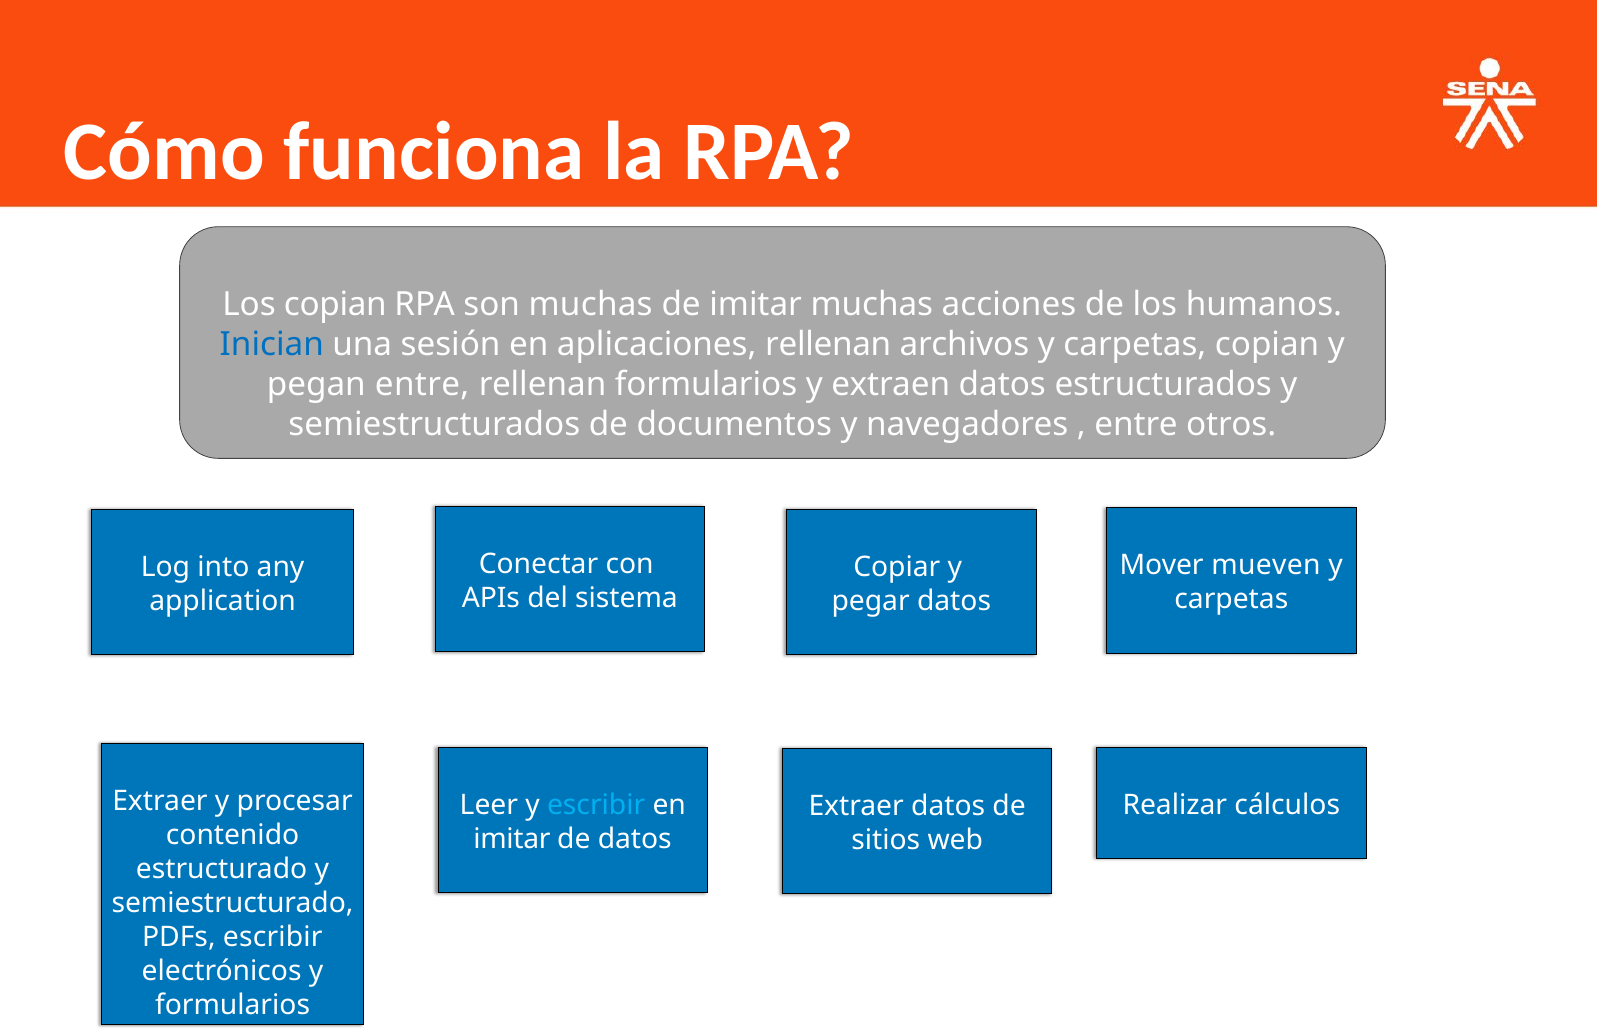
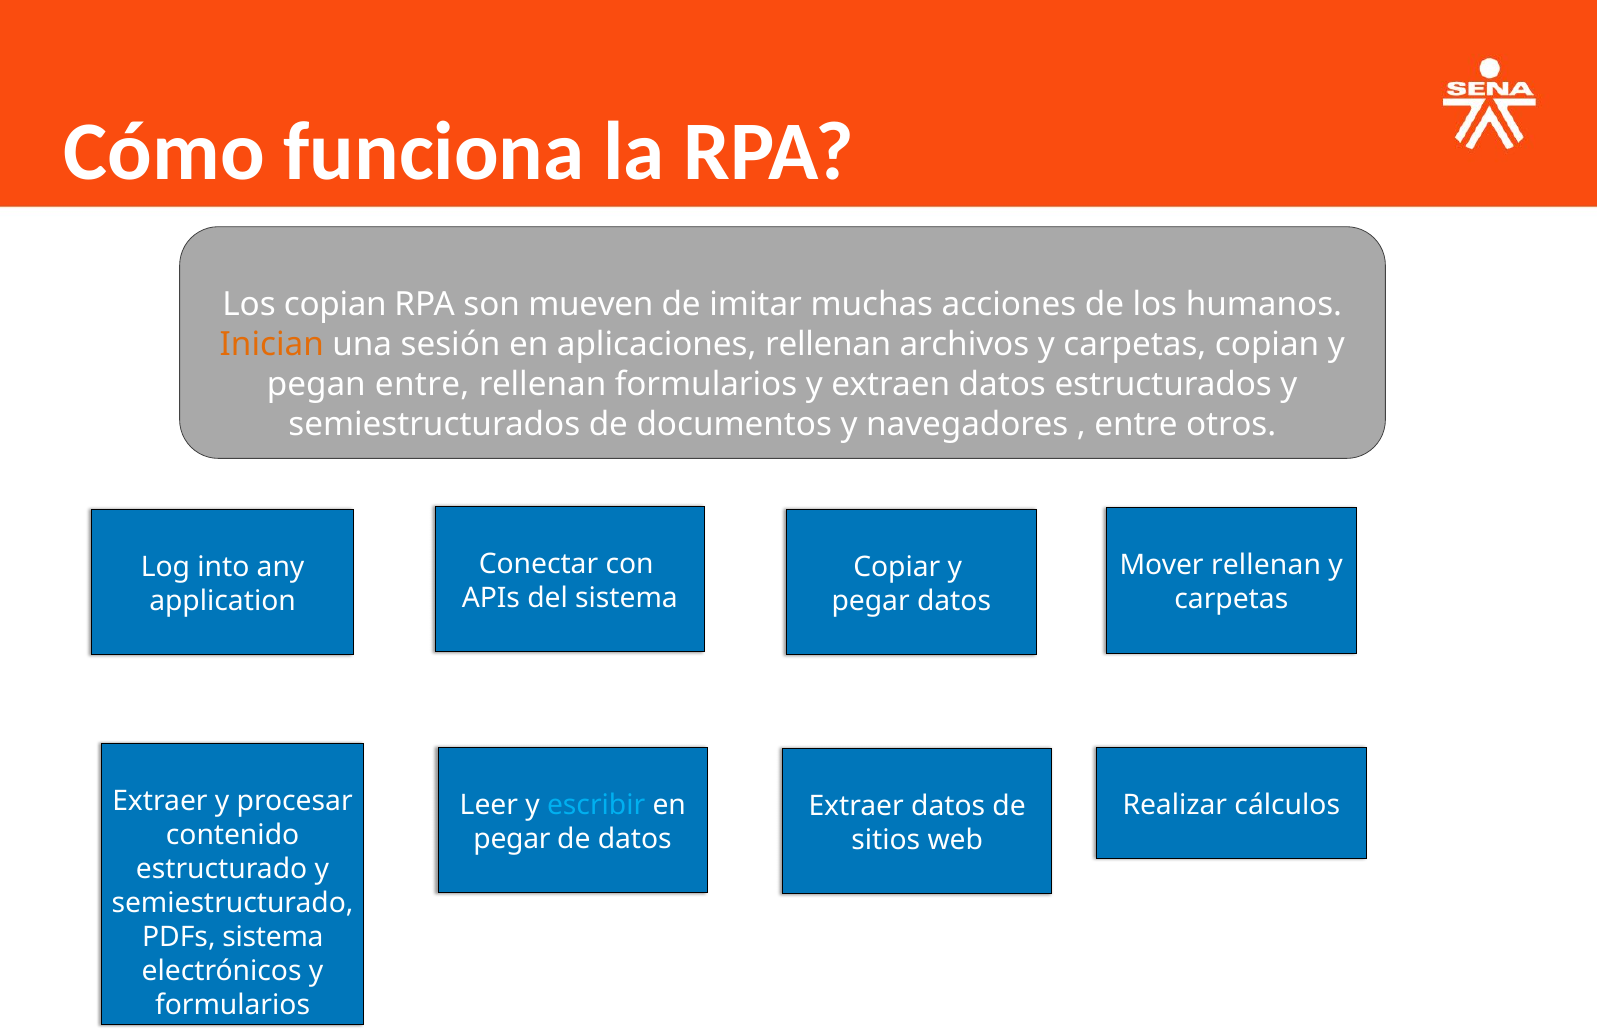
son muchas: muchas -> mueven (591, 305)
Inician colour: blue -> orange (272, 345)
Mover mueven: mueven -> rellenan (1266, 565)
imitar: imitar -> pegar (512, 838)
PDFs escribir: escribir -> sistema (273, 936)
